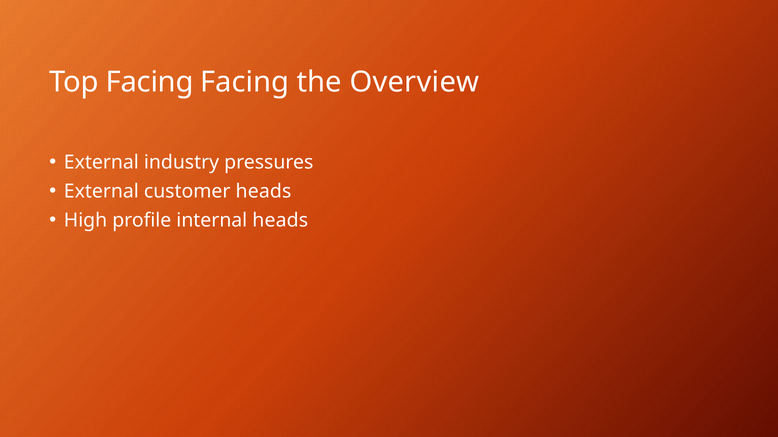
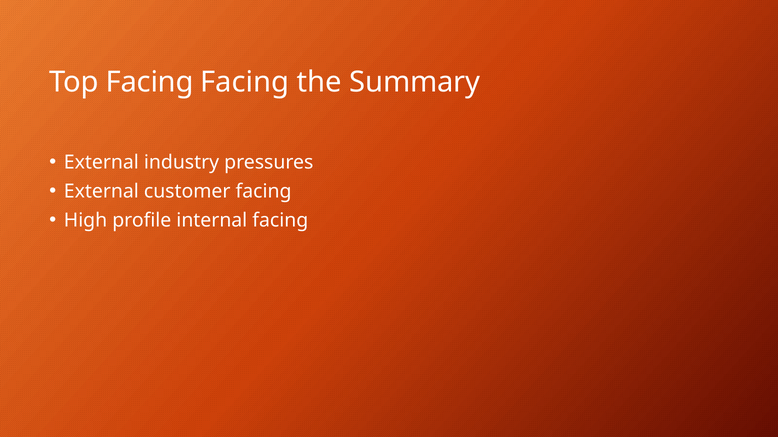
Overview: Overview -> Summary (415, 82)
customer heads: heads -> facing (264, 192)
internal heads: heads -> facing (280, 221)
